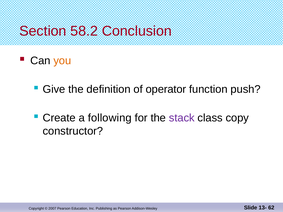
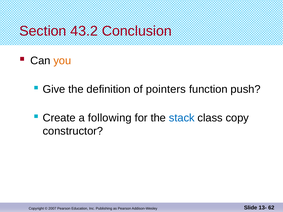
58.2: 58.2 -> 43.2 (84, 31)
operator: operator -> pointers (166, 89)
stack colour: purple -> blue (182, 118)
